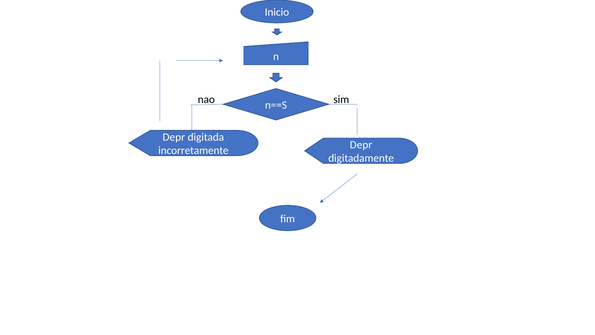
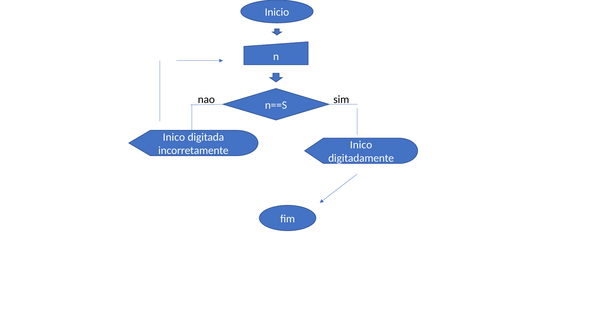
Depr: Depr -> Inico (174, 137)
Depr: Depr -> Inico (361, 145)
